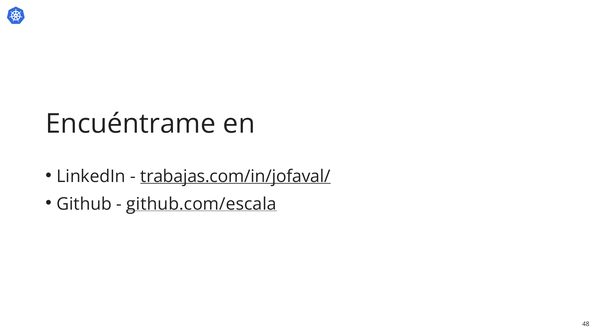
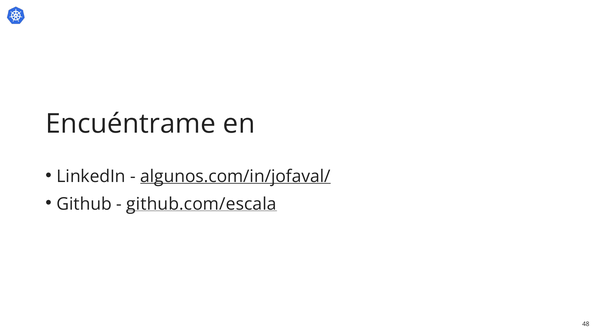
trabajas.com/in/jofaval/: trabajas.com/in/jofaval/ -> algunos.com/in/jofaval/ (235, 177)
